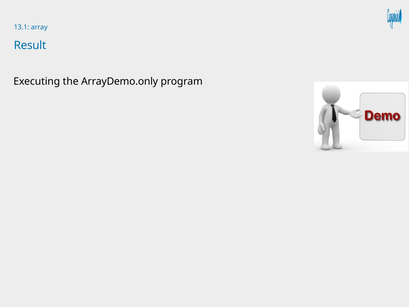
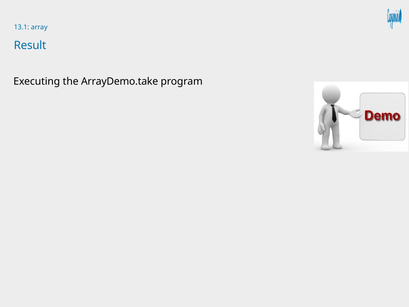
ArrayDemo.only: ArrayDemo.only -> ArrayDemo.take (120, 81)
